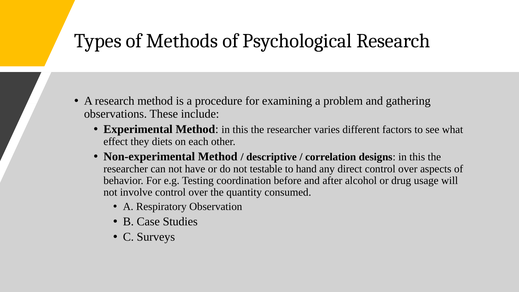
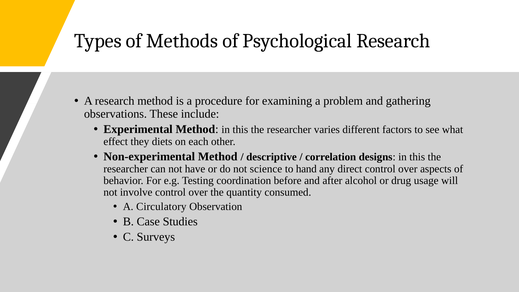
testable: testable -> science (266, 169)
Respiratory: Respiratory -> Circulatory (161, 207)
